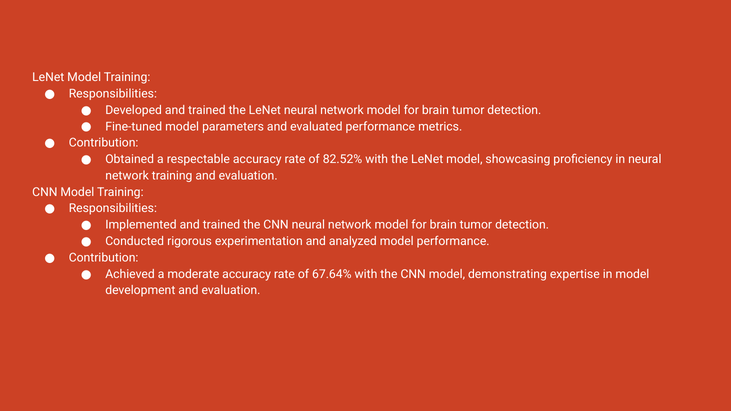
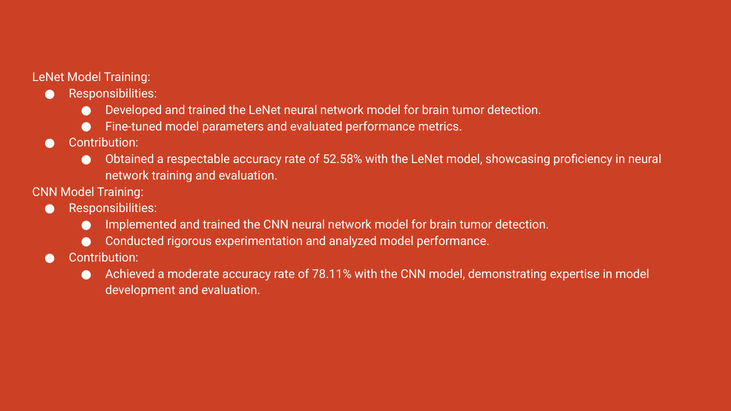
82.52%: 82.52% -> 52.58% (343, 159)
67.64%: 67.64% -> 78.11% (332, 274)
